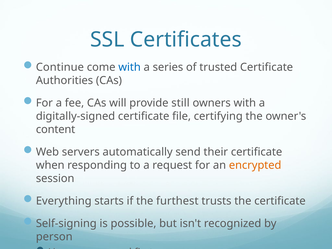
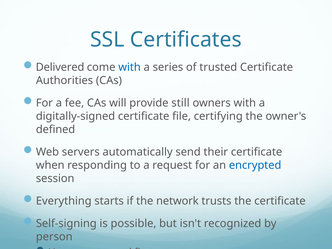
Continue: Continue -> Delivered (60, 67)
content: content -> defined (56, 129)
encrypted colour: orange -> blue (255, 165)
furthest: furthest -> network (177, 201)
